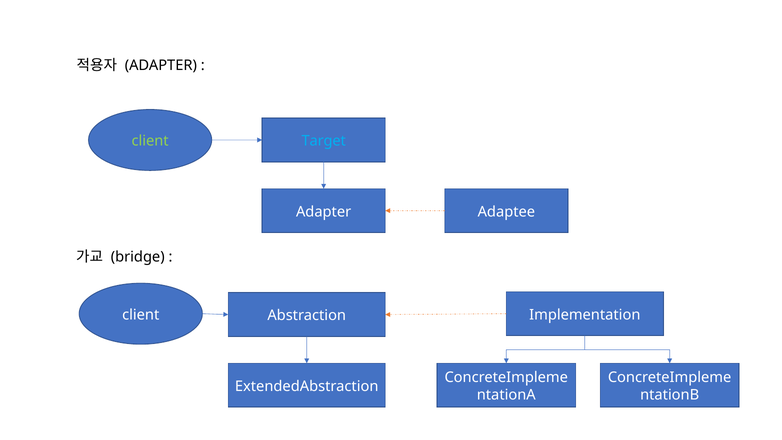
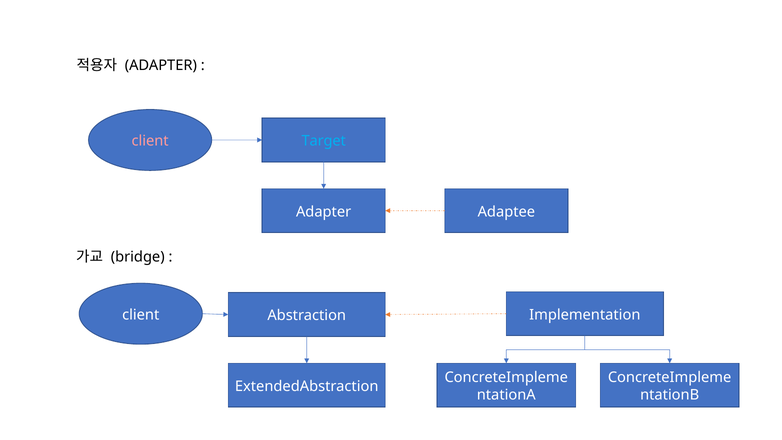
client colour: light green -> pink (150, 141)
